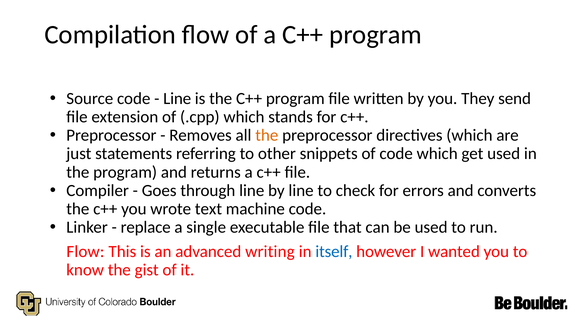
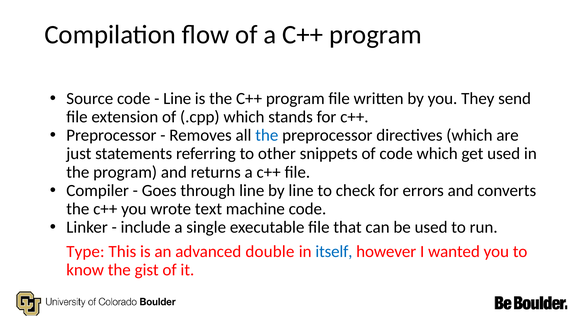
the colour: orange -> blue (267, 135)
replace: replace -> include (146, 227)
Flow: Flow -> Type (85, 252)
writing: writing -> double (270, 252)
